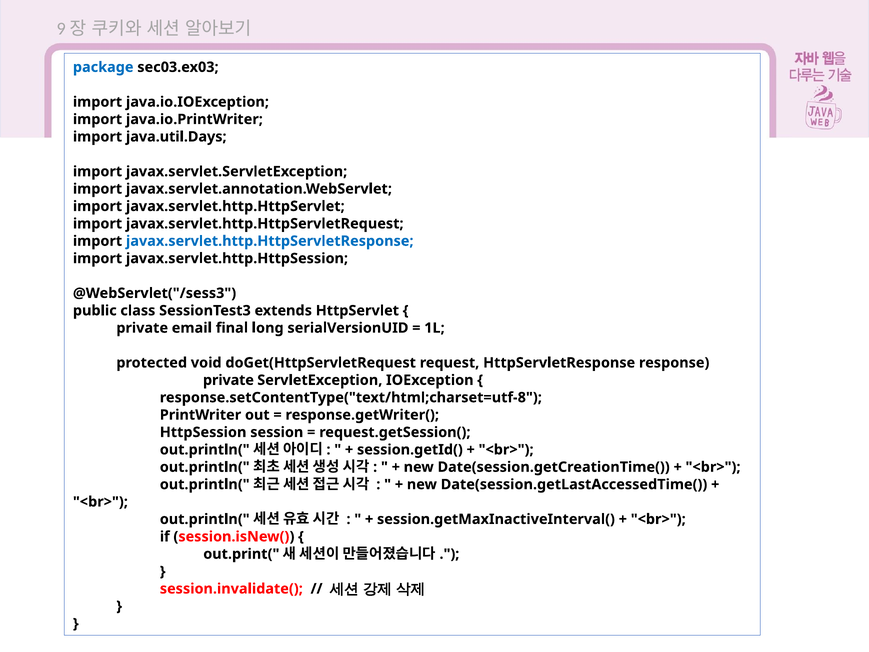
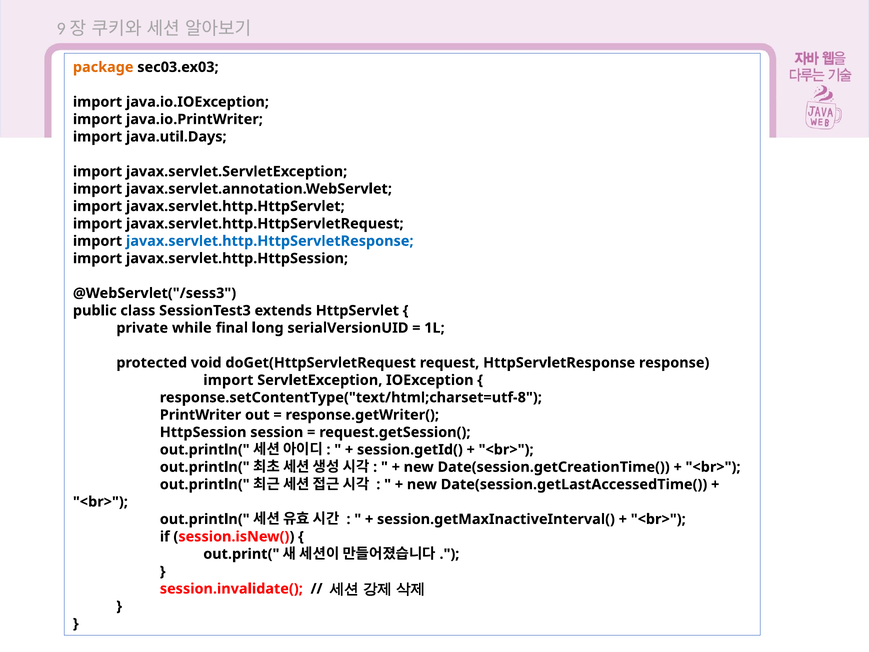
package colour: blue -> orange (103, 67)
email: email -> while (192, 328)
private: private -> import (228, 380)
